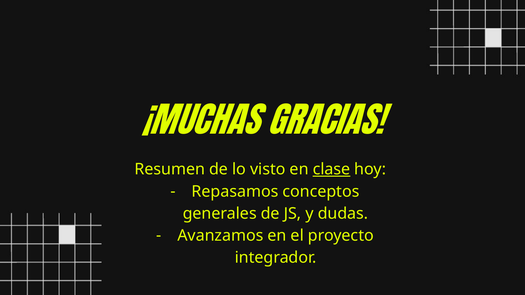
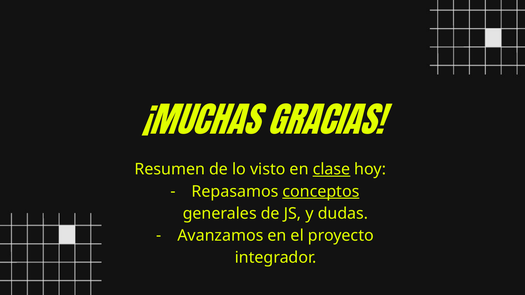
conceptos underline: none -> present (321, 192)
